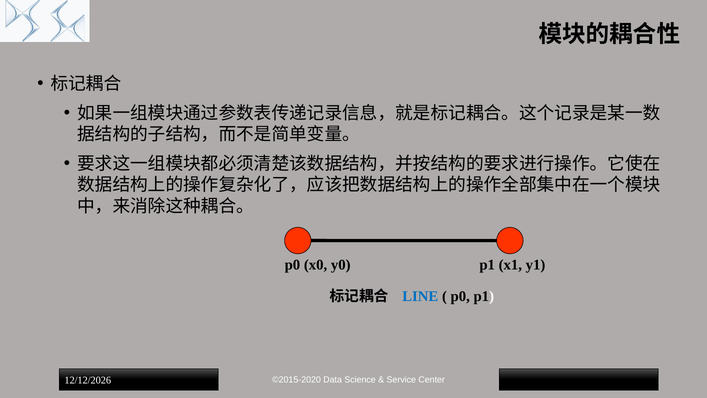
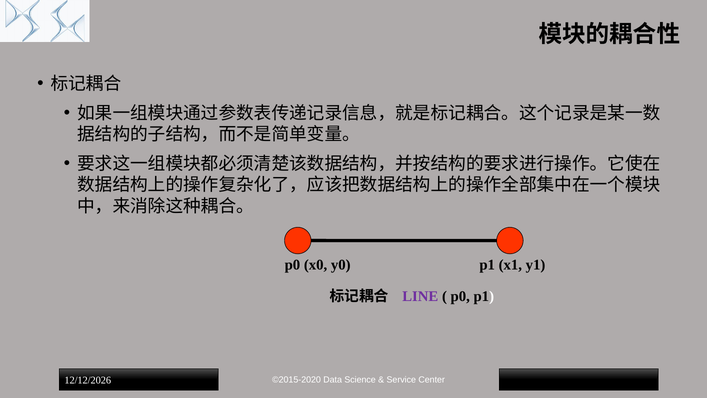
LINE colour: blue -> purple (420, 296)
